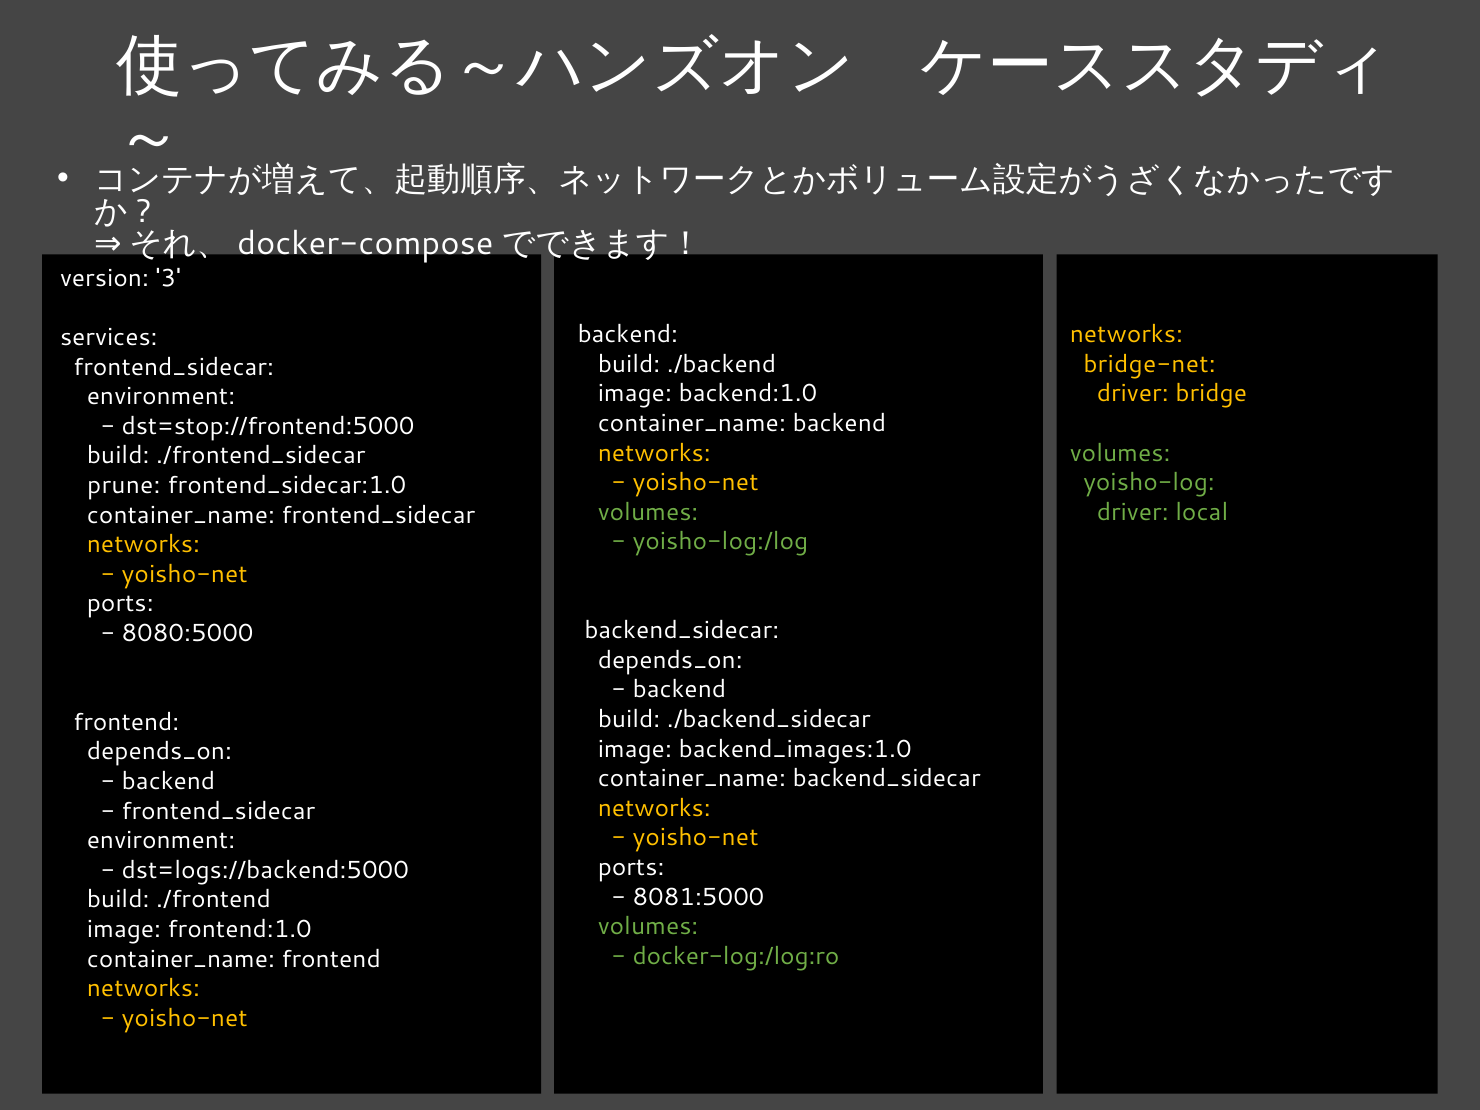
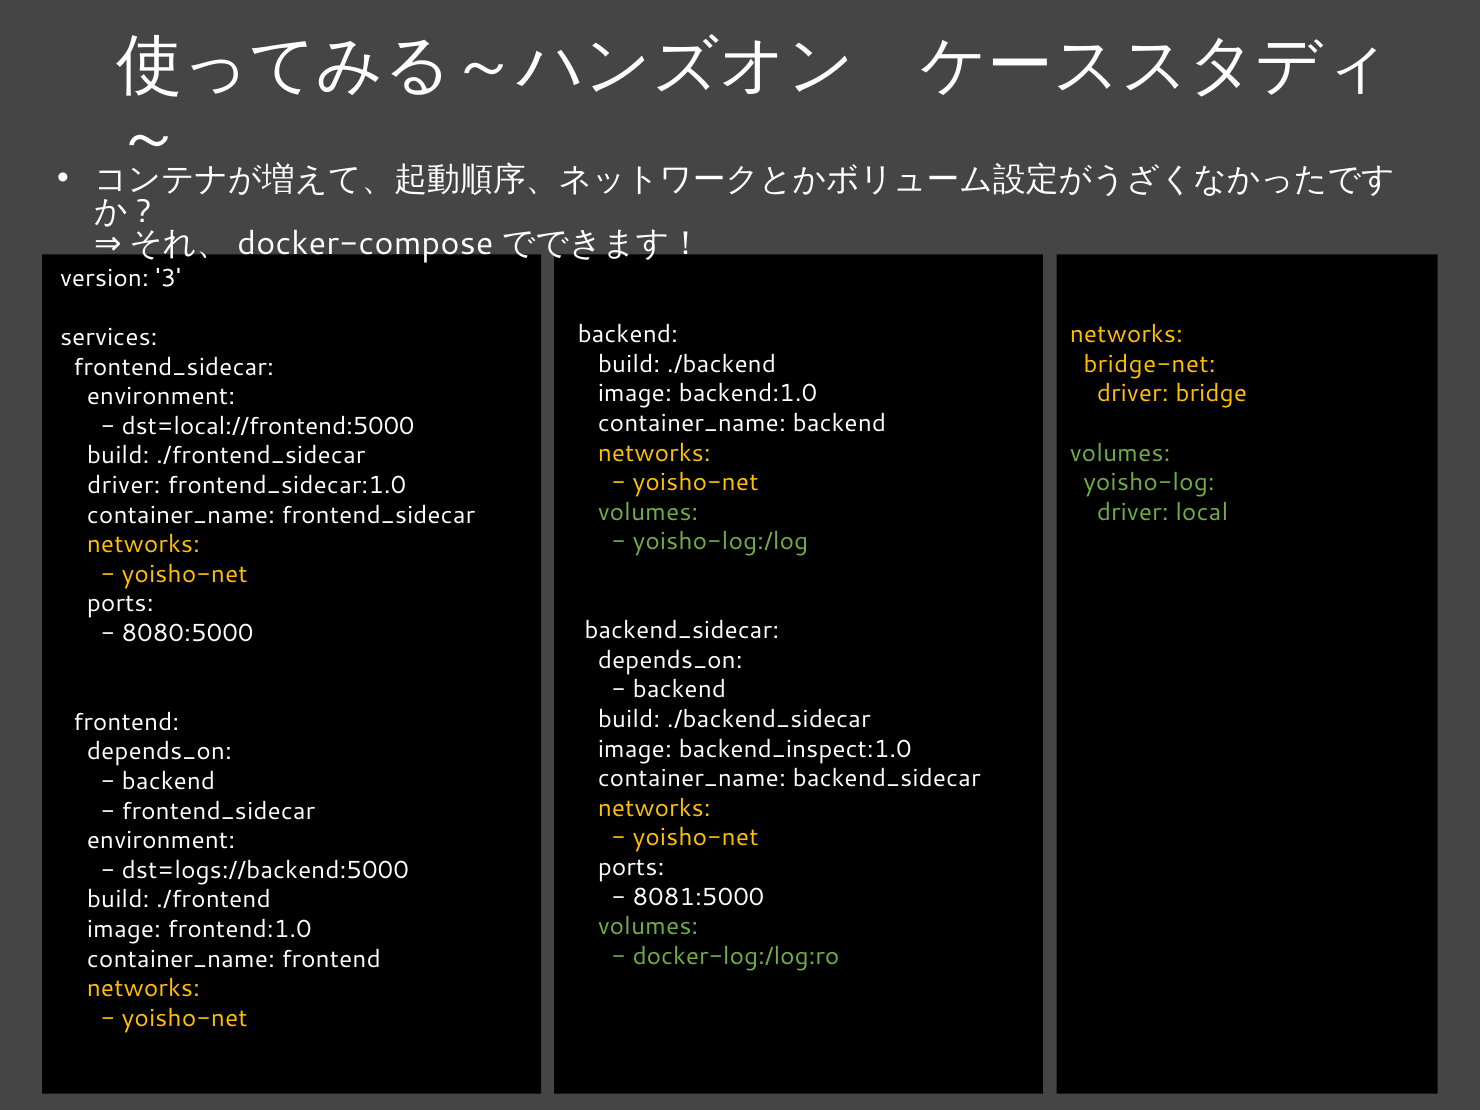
dst=stop://frontend:5000: dst=stop://frontend:5000 -> dst=local://frontend:5000 (268, 426)
prune: prune -> driver (124, 485)
backend_images:1.0: backend_images:1.0 -> backend_inspect:1.0 (795, 749)
